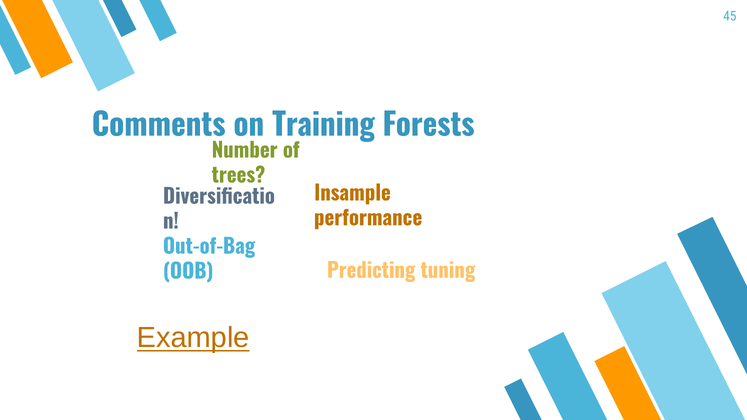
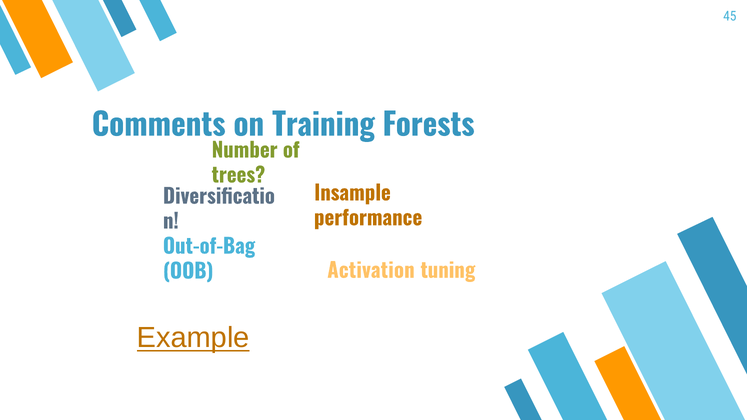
Predicting: Predicting -> Activation (371, 271)
